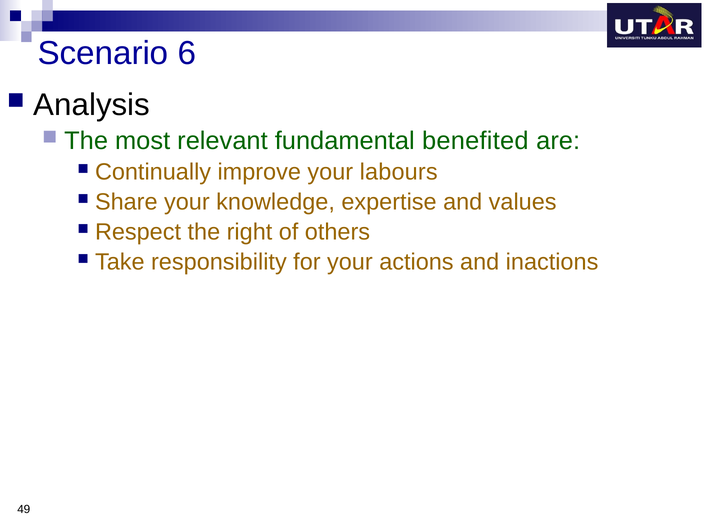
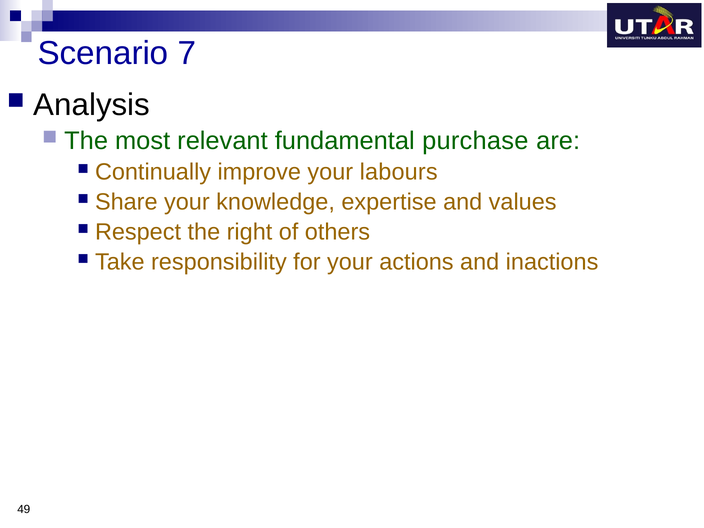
6: 6 -> 7 (187, 53)
benefited: benefited -> purchase (475, 141)
